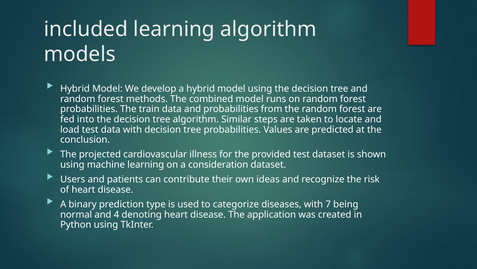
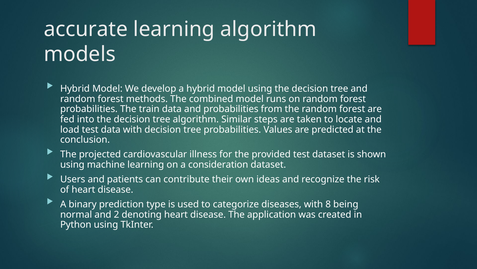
included: included -> accurate (86, 29)
7: 7 -> 8 (328, 204)
4: 4 -> 2 (117, 214)
